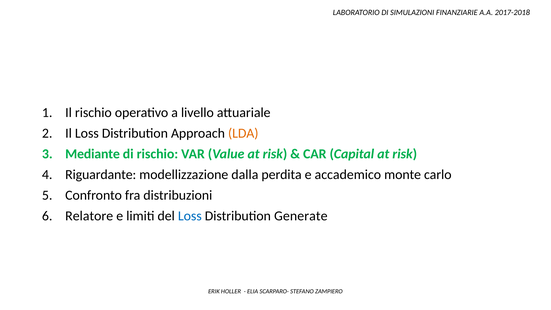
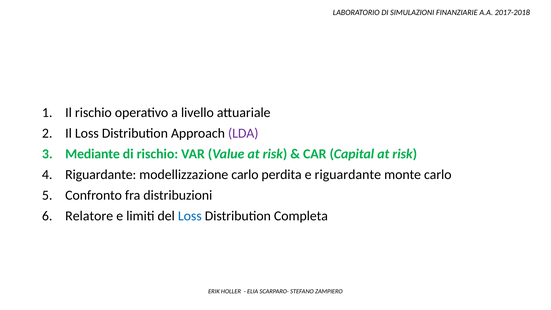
LDA colour: orange -> purple (243, 133)
modellizzazione dalla: dalla -> carlo (245, 175)
e accademico: accademico -> riguardante (348, 175)
Generate: Generate -> Completa (301, 216)
